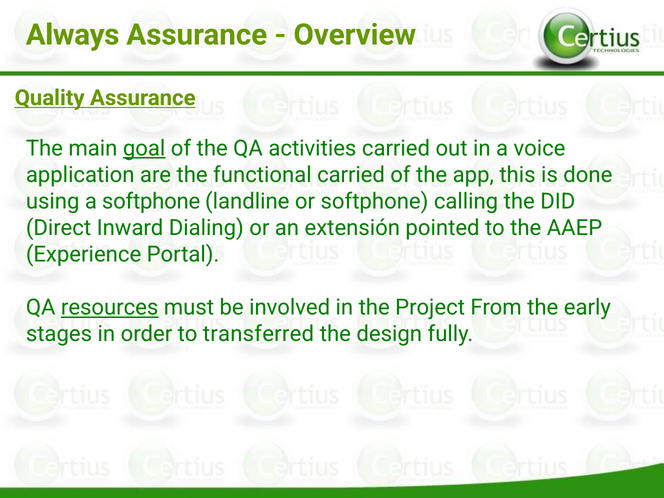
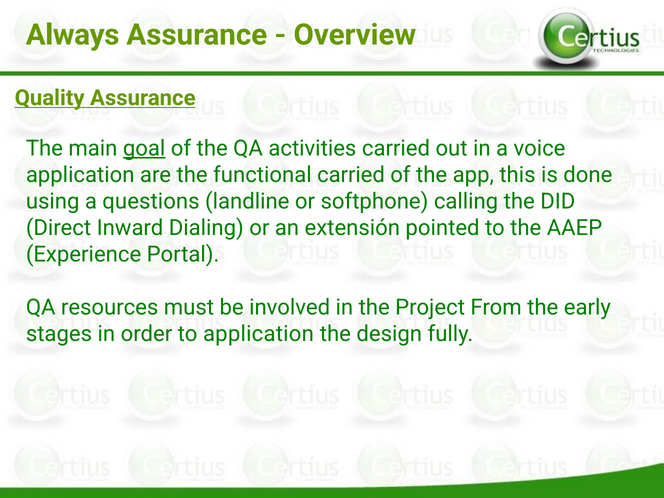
a softphone: softphone -> questions (151, 201)
resources underline: present -> none (110, 308)
to transferred: transferred -> application (258, 334)
